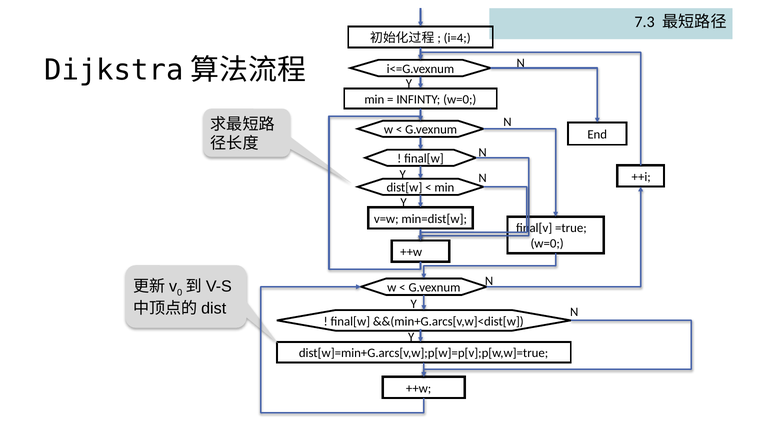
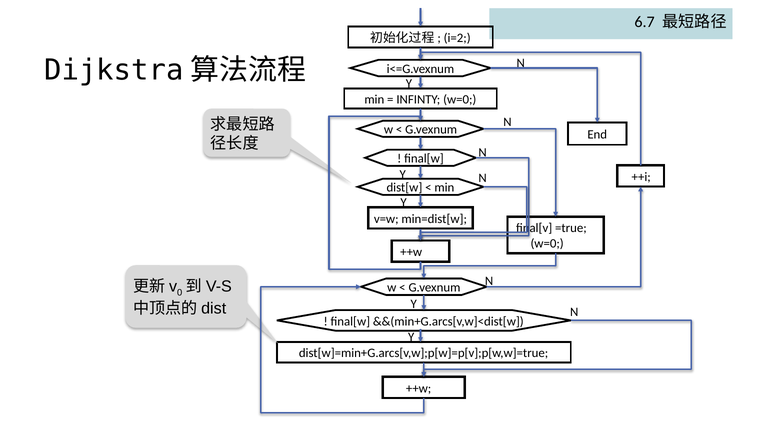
7.3: 7.3 -> 6.7 (645, 22)
i=4: i=4 -> i=2 (457, 38)
